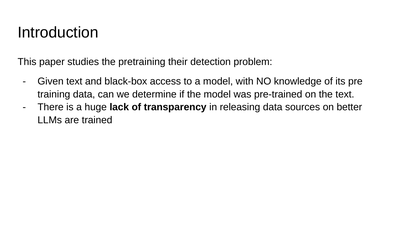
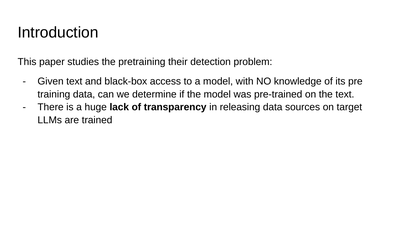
better: better -> target (349, 107)
